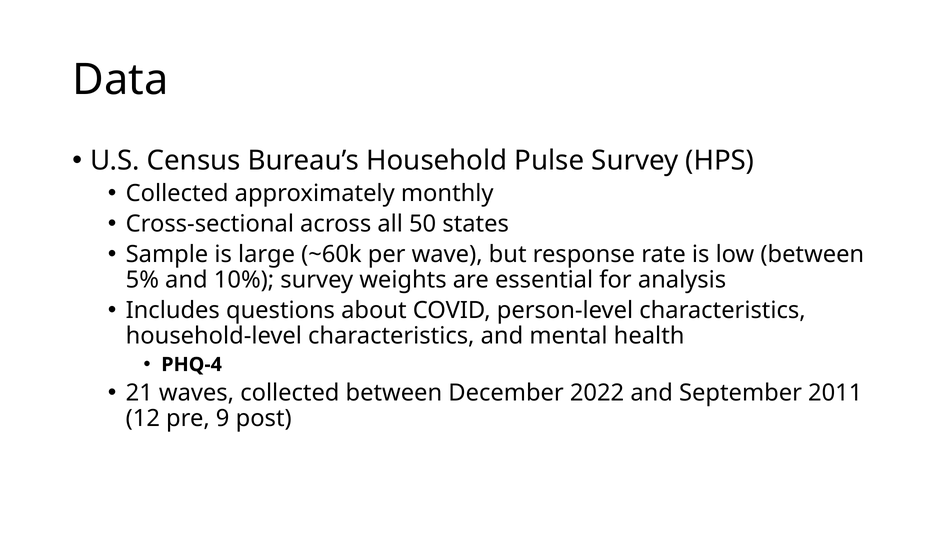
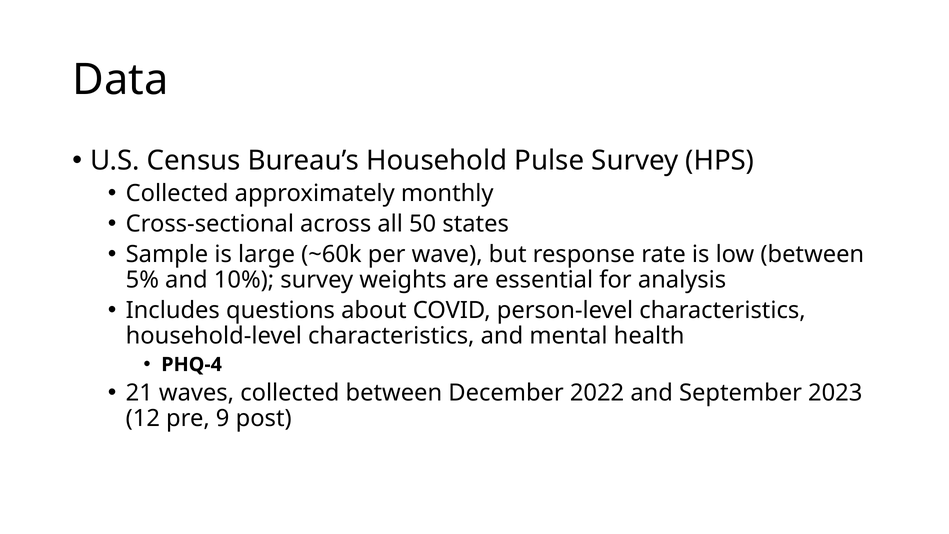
2011: 2011 -> 2023 (835, 393)
